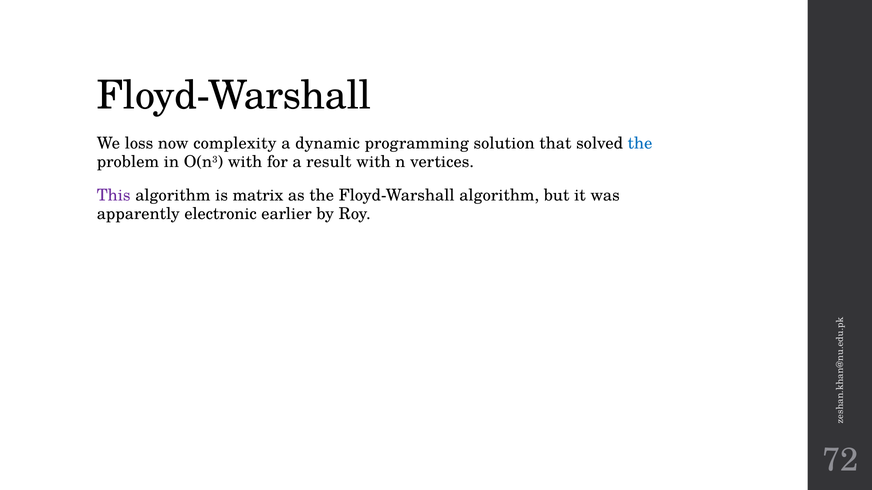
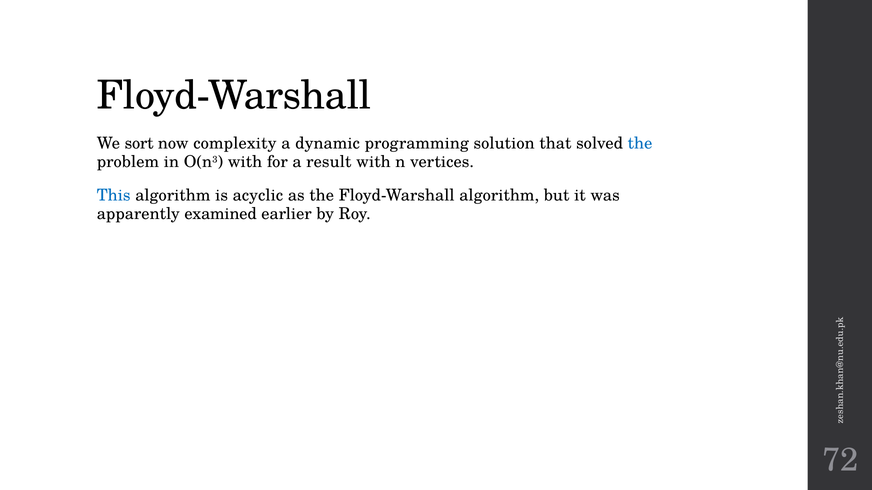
loss: loss -> sort (139, 144)
This colour: purple -> blue (114, 195)
matrix: matrix -> acyclic (258, 195)
electronic: electronic -> examined (221, 214)
